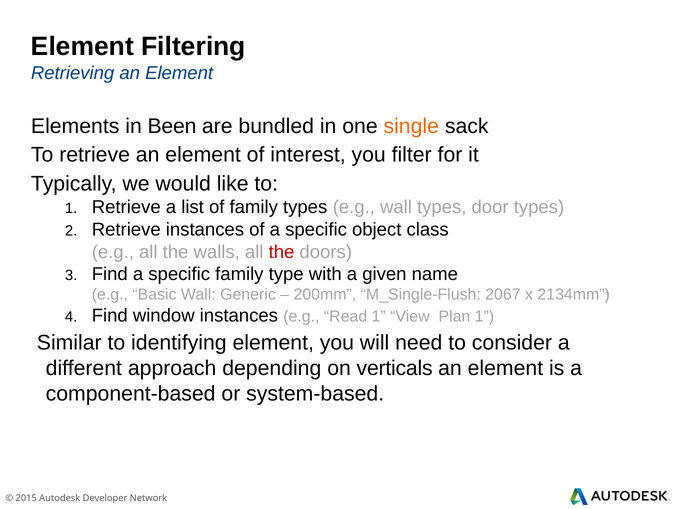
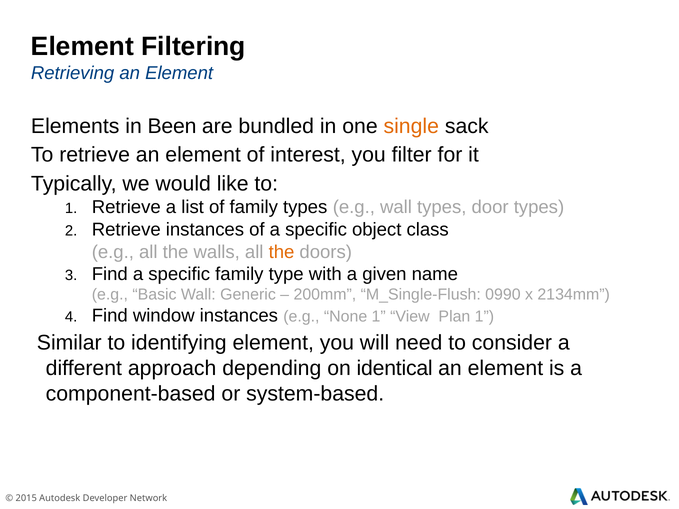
the colour: red -> orange (281, 252)
2067: 2067 -> 0990 (503, 295)
Read: Read -> None (346, 317)
verticals: verticals -> identical (395, 368)
